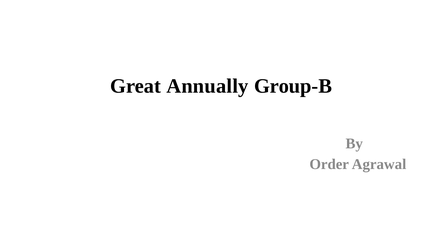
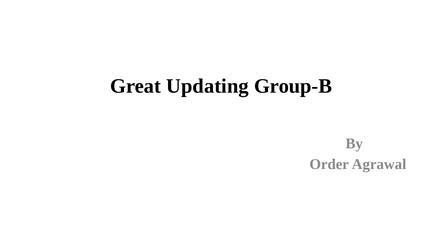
Annually: Annually -> Updating (207, 86)
